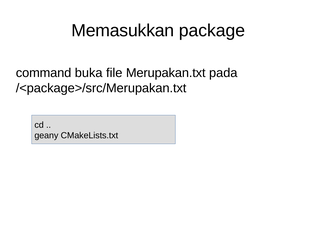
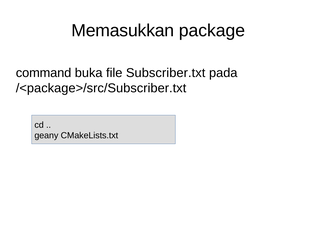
Merupakan.txt: Merupakan.txt -> Subscriber.txt (166, 73)
/<package>/src/Merupakan.txt: /<package>/src/Merupakan.txt -> /<package>/src/Subscriber.txt (101, 88)
